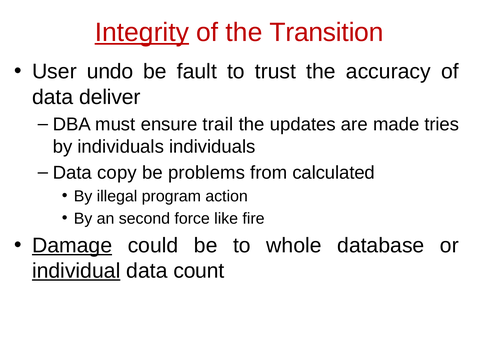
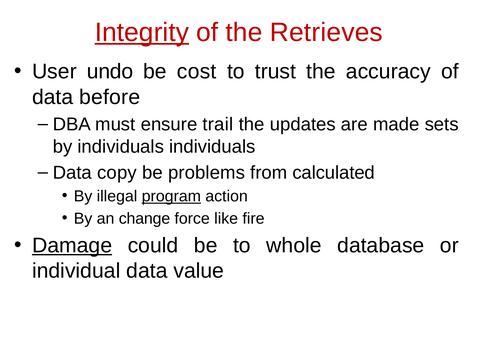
Transition: Transition -> Retrieves (326, 32)
fault: fault -> cost (197, 72)
deliver: deliver -> before (110, 97)
tries: tries -> sets (442, 124)
program underline: none -> present (171, 196)
second: second -> change (144, 218)
individual underline: present -> none (76, 271)
count: count -> value (199, 271)
